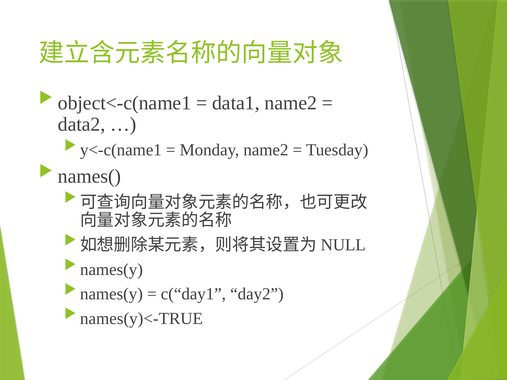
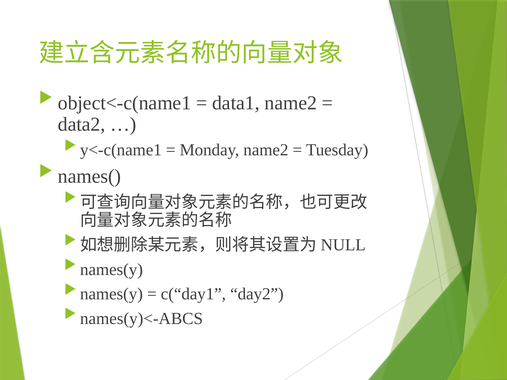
names(y)<-TRUE: names(y)<-TRUE -> names(y)<-ABCS (142, 319)
